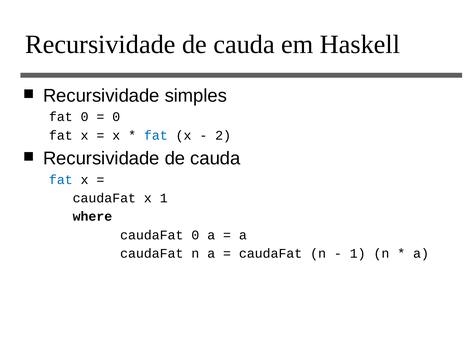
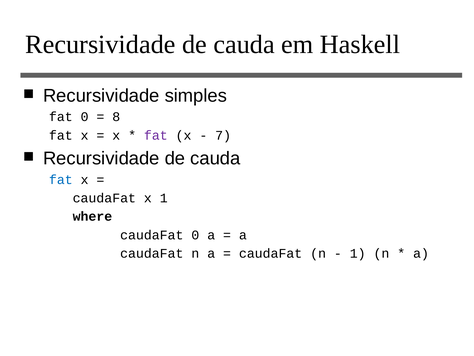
0: 0 -> 8 (116, 117)
fat colour: blue -> purple (156, 135)
2: 2 -> 7 (223, 135)
